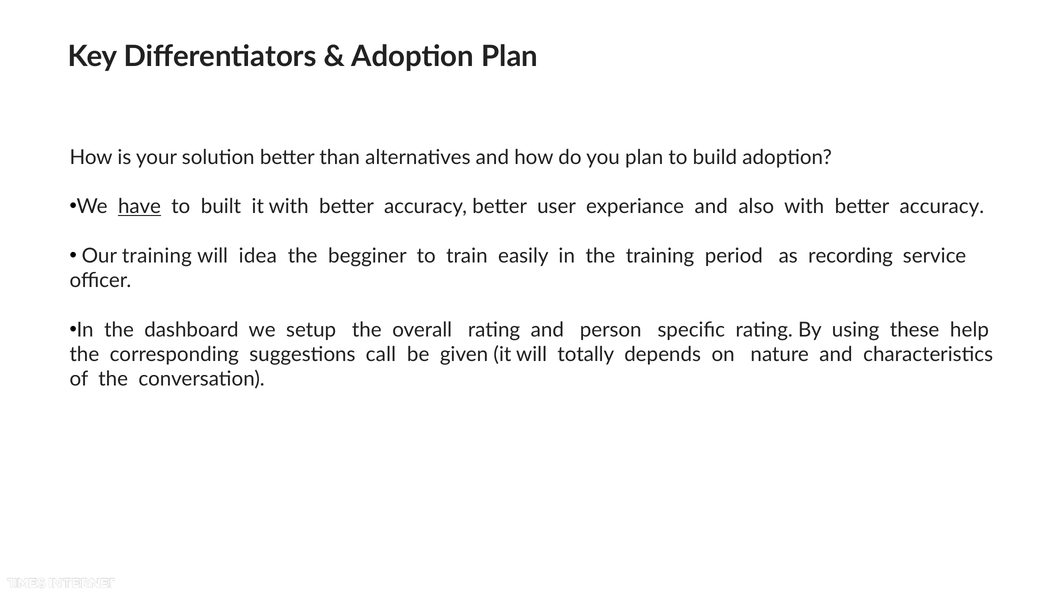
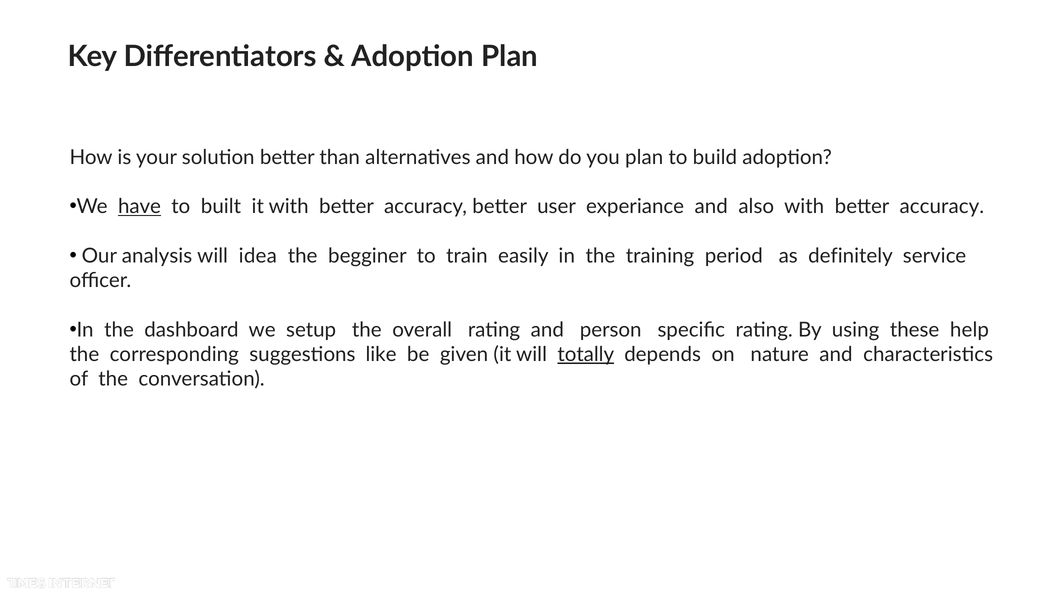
Our training: training -> analysis (157, 256)
recording: recording -> definitely (850, 256)
call: call -> like (381, 355)
totally underline: none -> present (586, 355)
